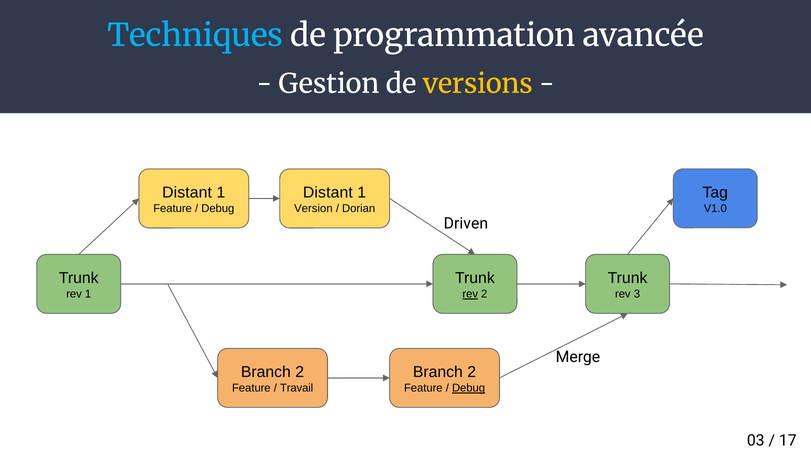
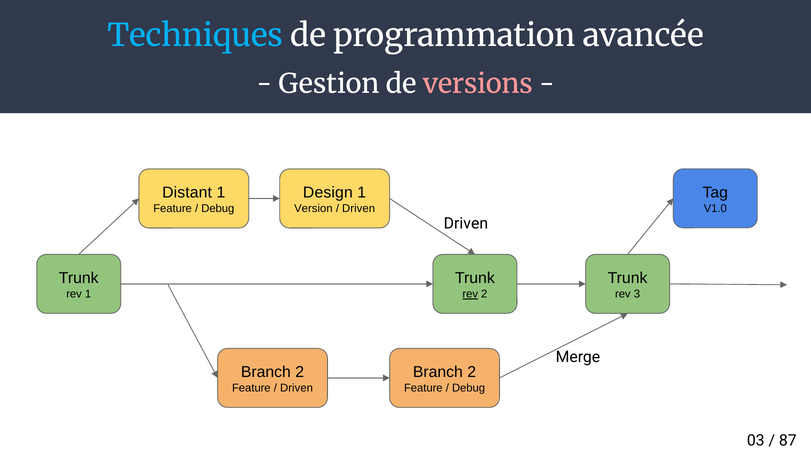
versions colour: yellow -> pink (478, 84)
Distant: Distant -> Design (328, 193)
Dorian: Dorian -> Driven (359, 209)
Travail: Travail -> Driven (297, 388)
Debug underline: present -> none (469, 388)
17: 17 -> 87 (788, 441)
